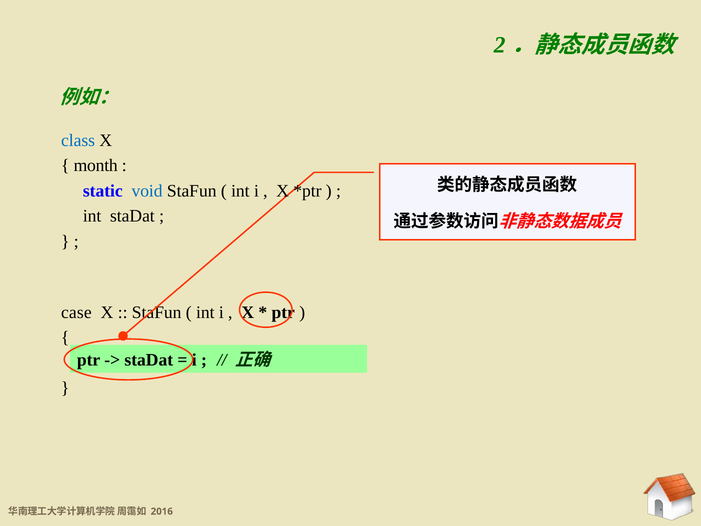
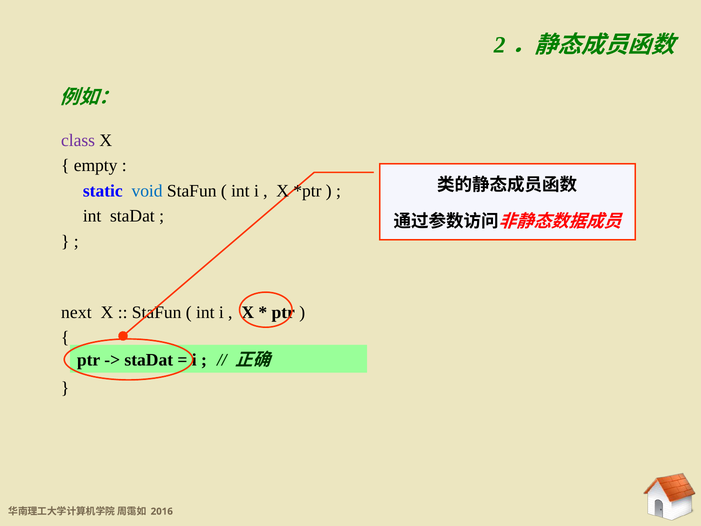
class colour: blue -> purple (78, 140)
month: month -> empty (96, 166)
case: case -> next (76, 312)
